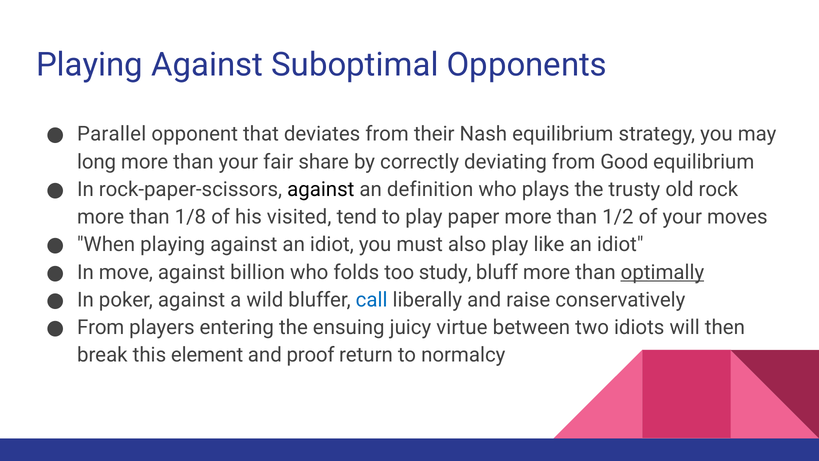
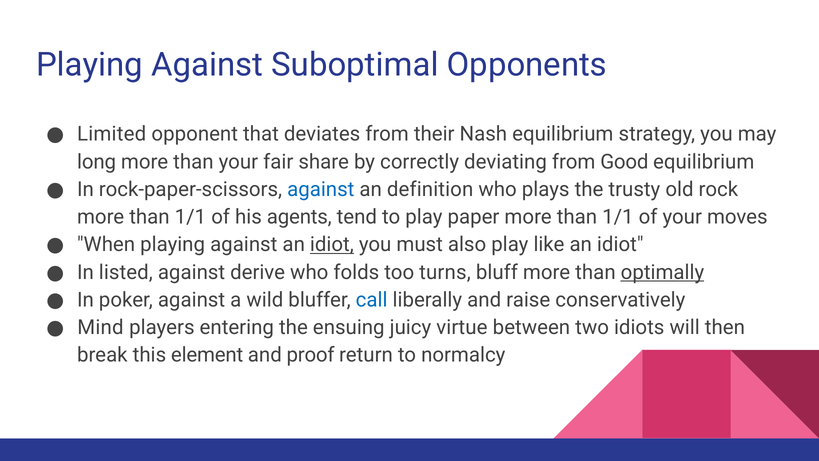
Parallel: Parallel -> Limited (112, 134)
against colour: black -> blue (321, 189)
1/8: 1/8 -> 1/1 (190, 217)
visited: visited -> agents (299, 217)
paper more than 1/2: 1/2 -> 1/1 (618, 217)
idiot underline: none -> present (332, 245)
move: move -> listed (126, 272)
billion: billion -> derive (258, 272)
study: study -> turns (445, 272)
From: From -> Mind (100, 327)
